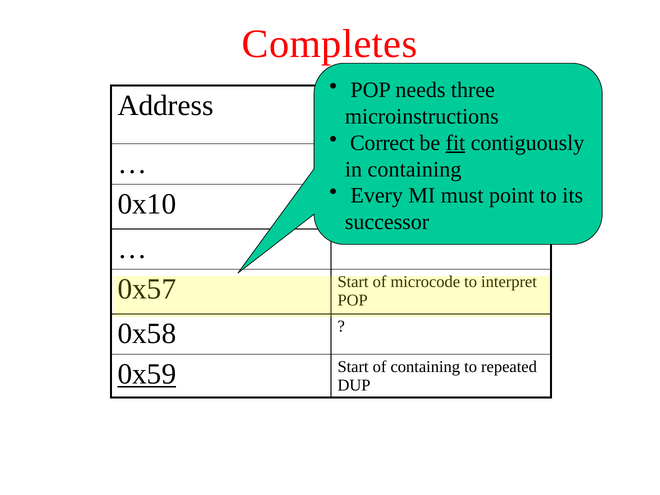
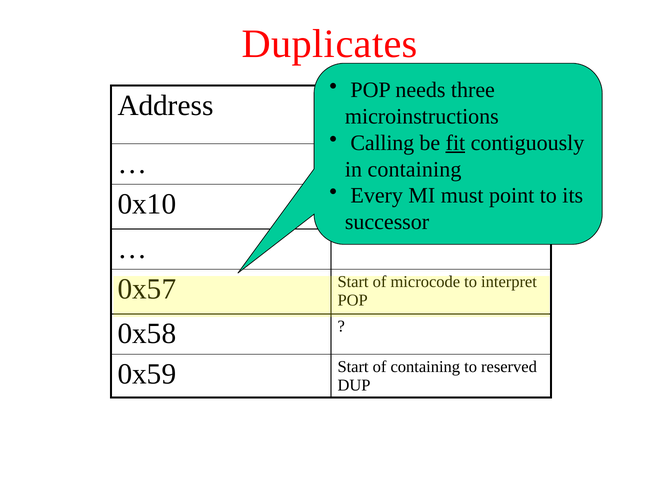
Completes: Completes -> Duplicates (330, 44)
Correct: Correct -> Calling (382, 143)
0x59 underline: present -> none (147, 374)
repeated: repeated -> reserved (509, 367)
